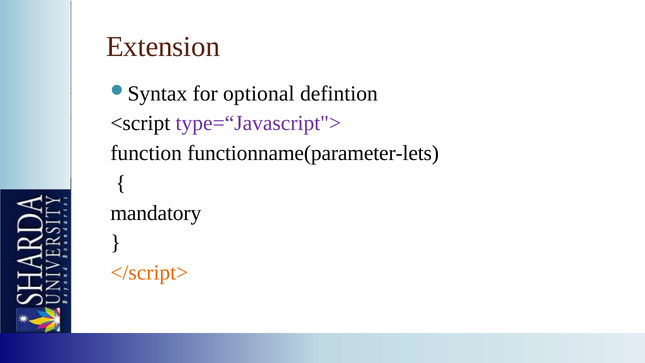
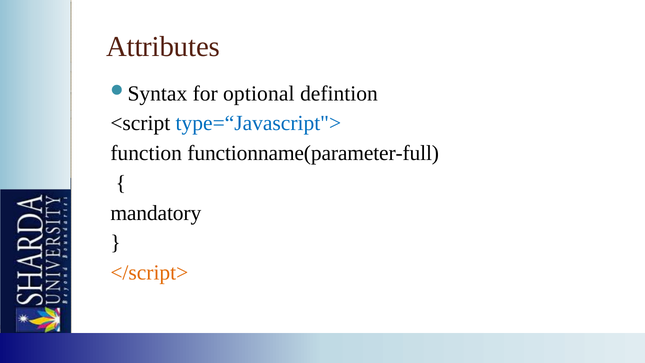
Extension: Extension -> Attributes (163, 47)
type=“Javascript"> colour: purple -> blue (258, 123)
functionname(parameter-lets: functionname(parameter-lets -> functionname(parameter-full (313, 153)
